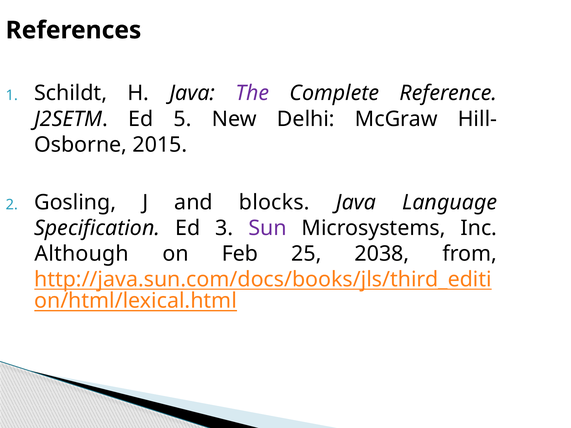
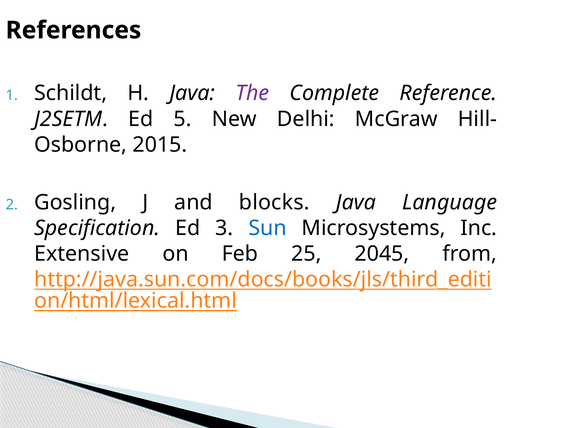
Sun colour: purple -> blue (267, 228)
Although: Although -> Extensive (82, 254)
2038: 2038 -> 2045 (382, 254)
